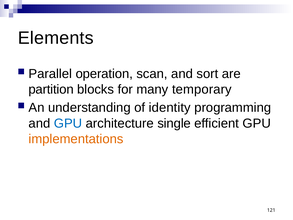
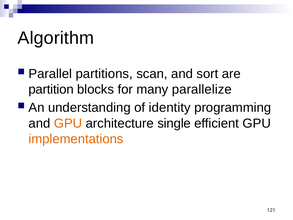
Elements: Elements -> Algorithm (56, 38)
operation: operation -> partitions (104, 74)
temporary: temporary -> parallelize (202, 89)
GPU colour: blue -> orange (68, 123)
